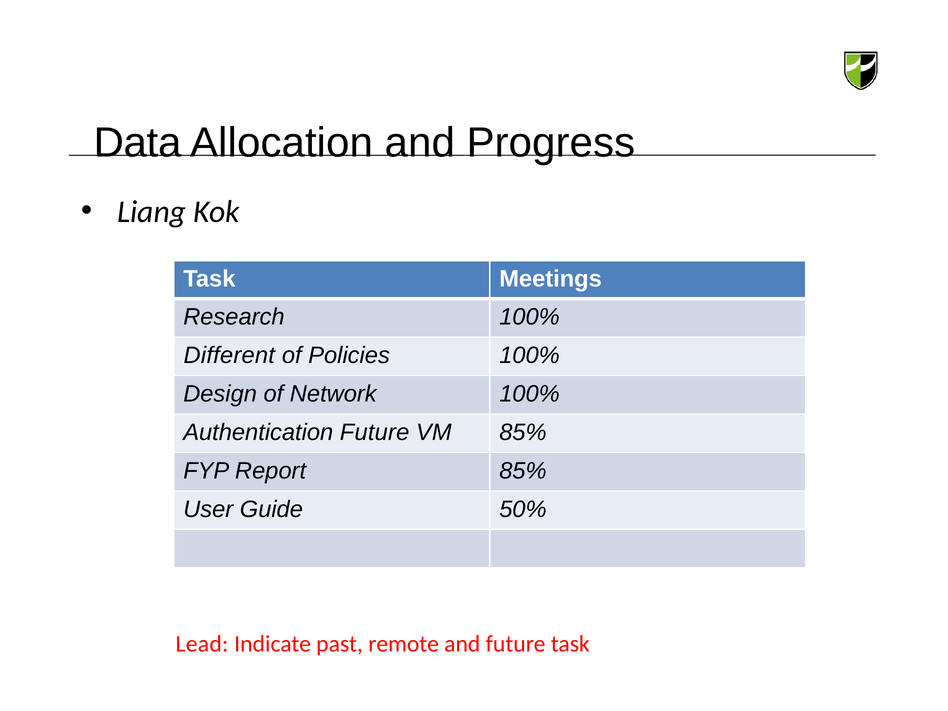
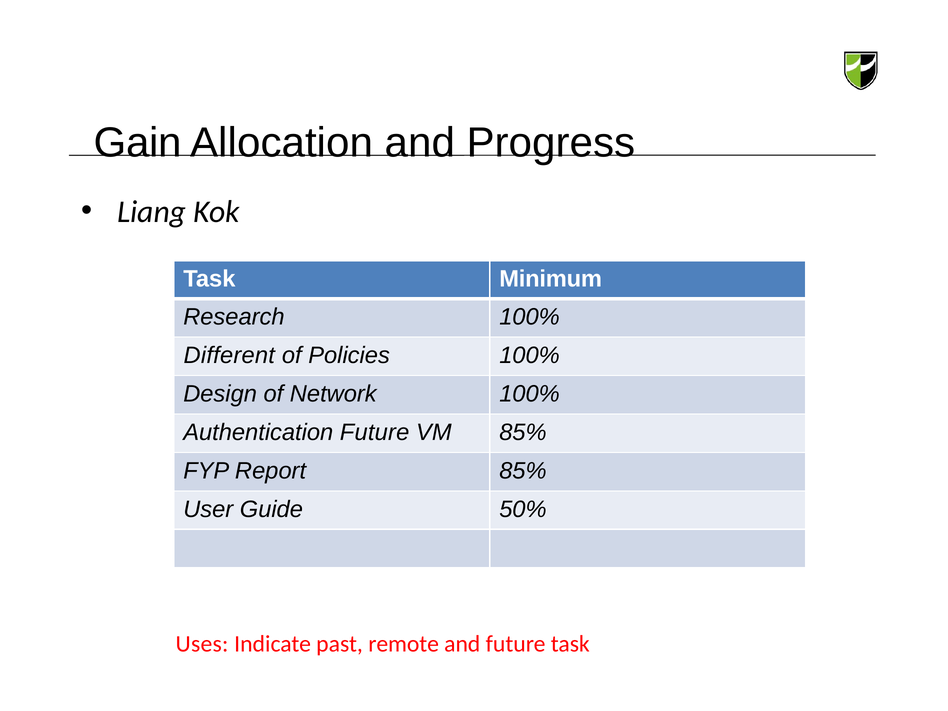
Data: Data -> Gain (138, 143)
Meetings: Meetings -> Minimum (551, 279)
Lead: Lead -> Uses (202, 644)
